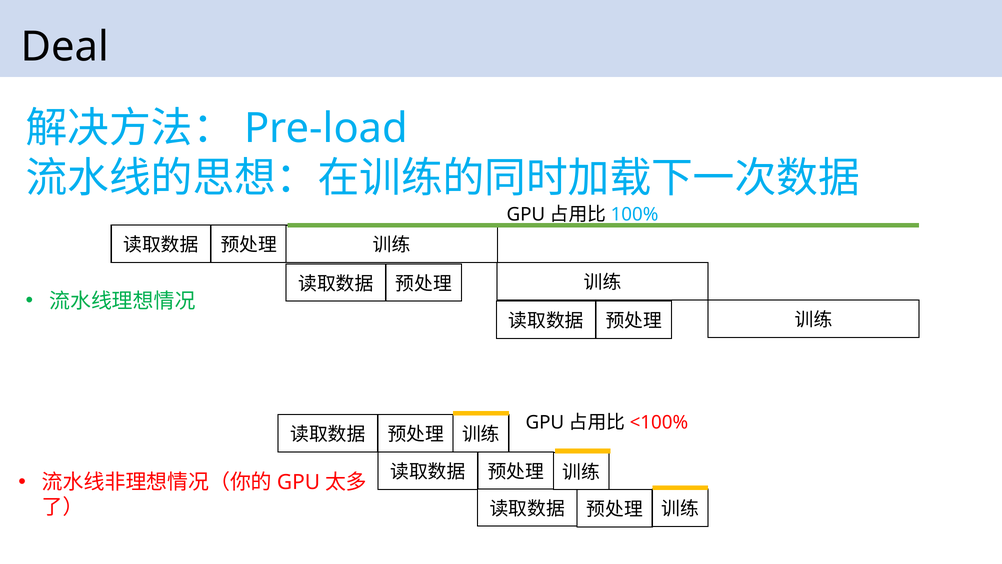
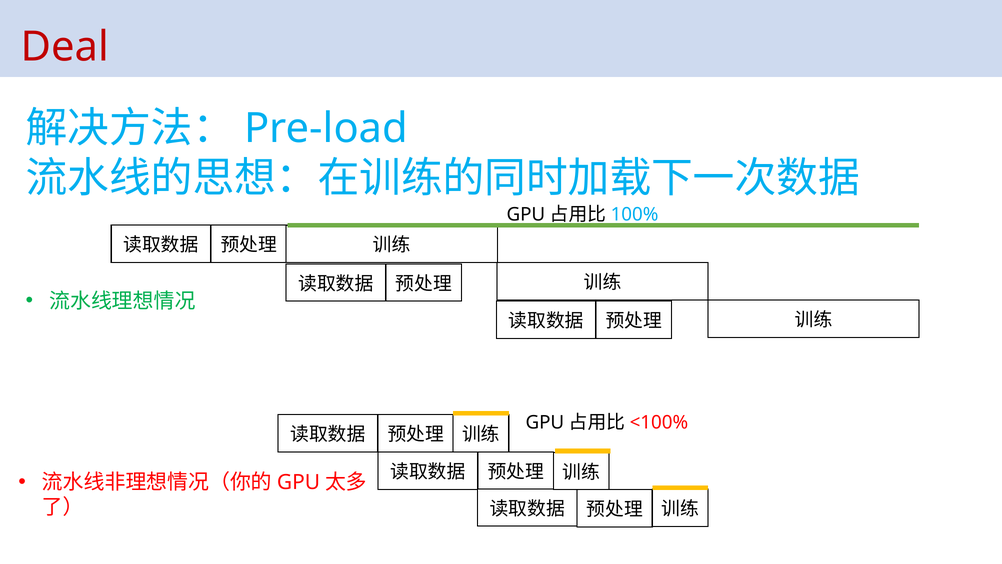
Deal colour: black -> red (65, 47)
